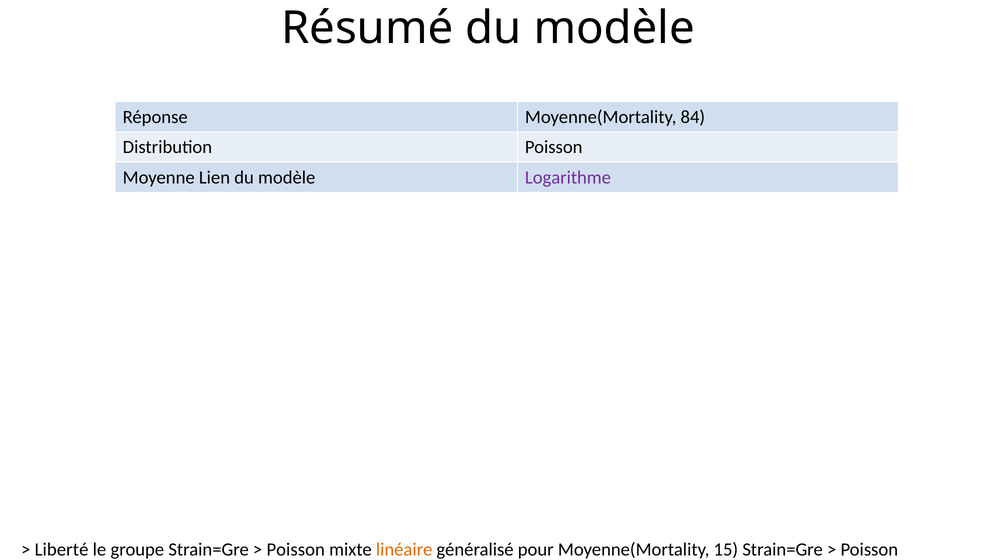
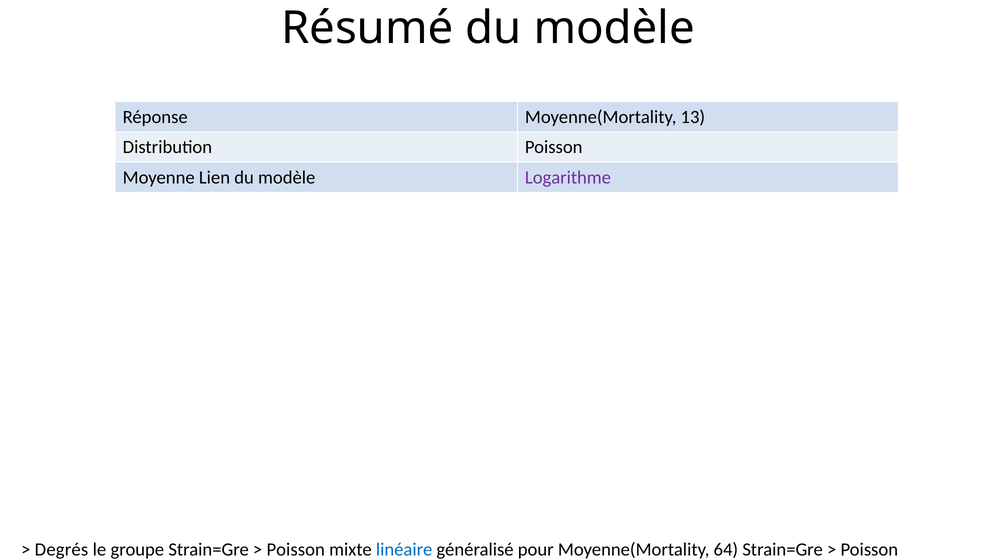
84: 84 -> 13 (693, 117)
Liberté: Liberté -> Degrés (61, 549)
linéaire colour: orange -> blue (404, 549)
15: 15 -> 64 (726, 549)
